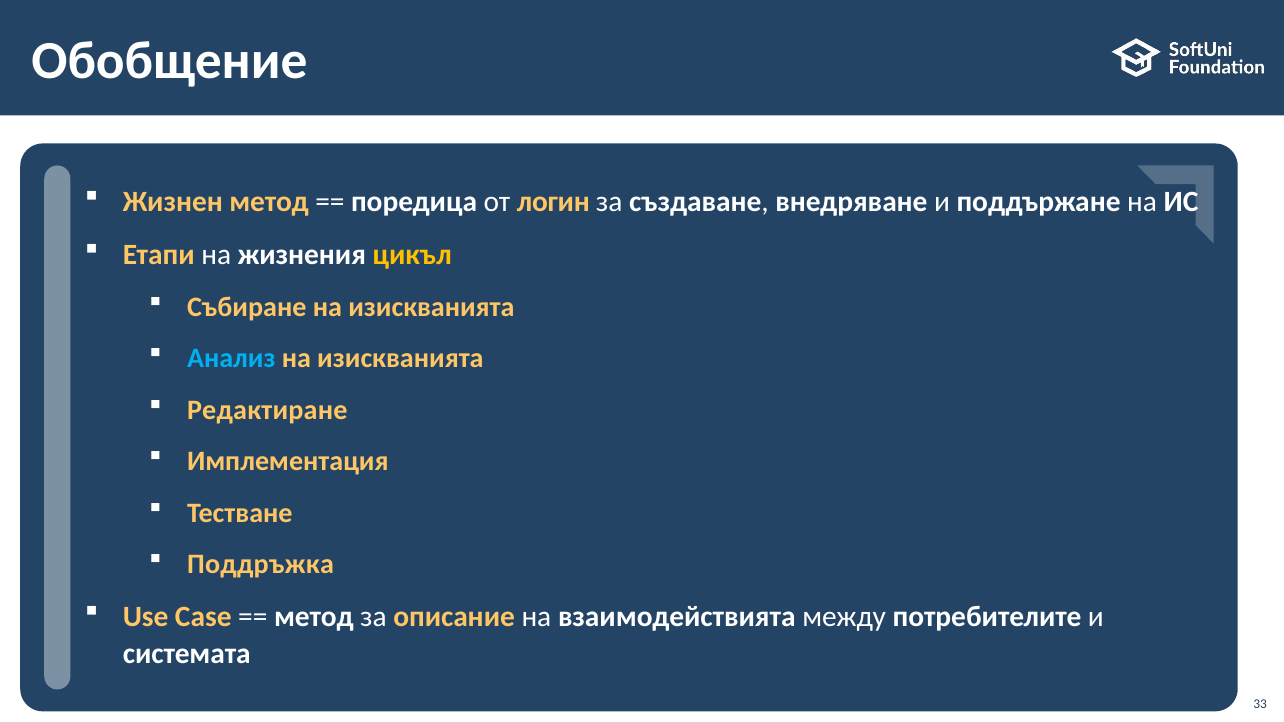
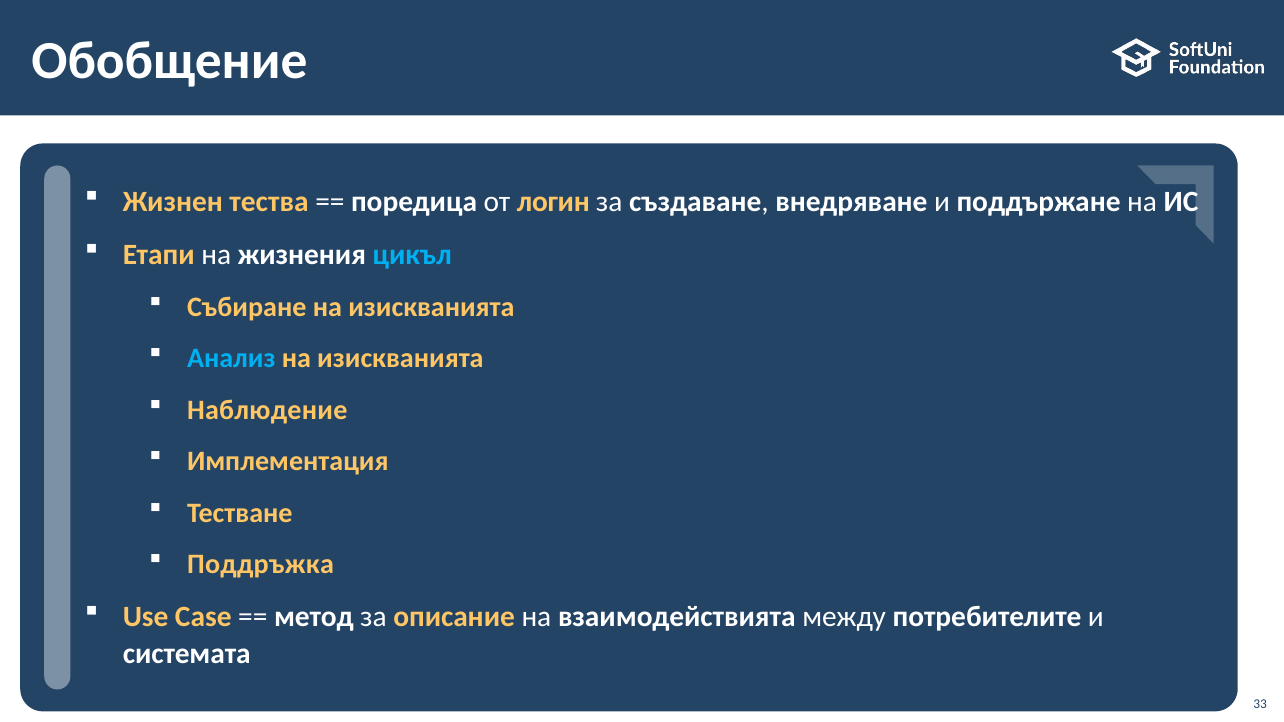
Жизнен метод: метод -> тества (269, 202)
цикъл colour: yellow -> light blue (412, 255)
Редактиране: Редактиране -> Наблюдение (267, 410)
